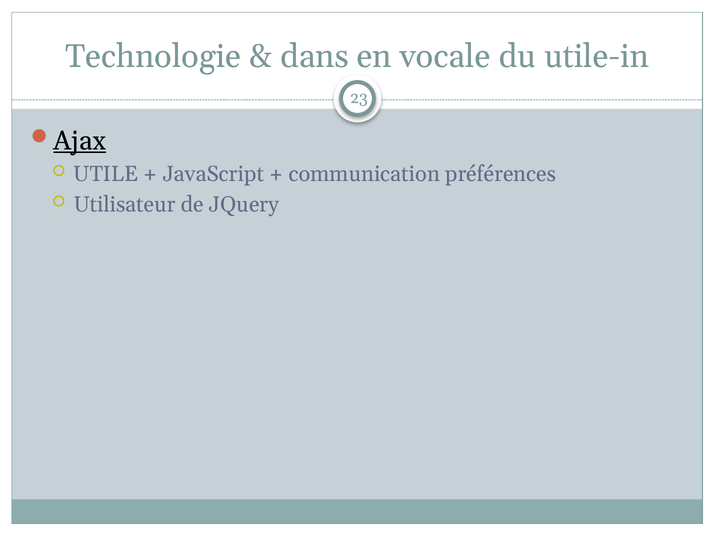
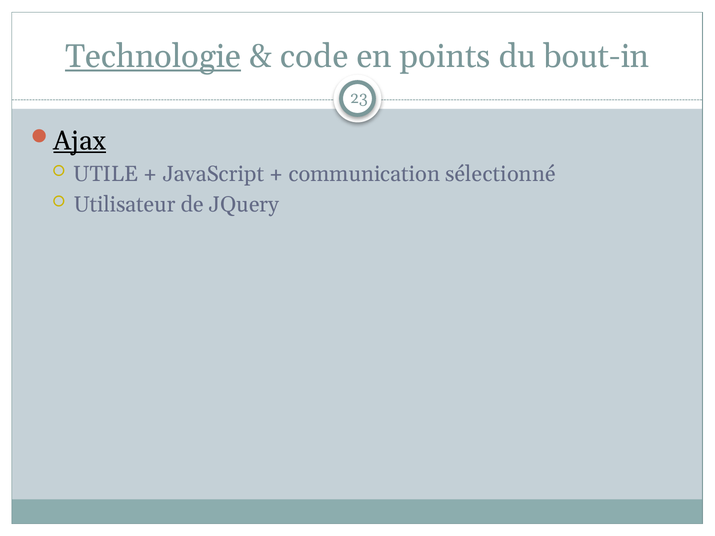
Technologie underline: none -> present (153, 56)
dans: dans -> code (314, 56)
vocale: vocale -> points (445, 56)
utile-in: utile-in -> bout-in (597, 56)
préférences: préférences -> sélectionné (500, 174)
